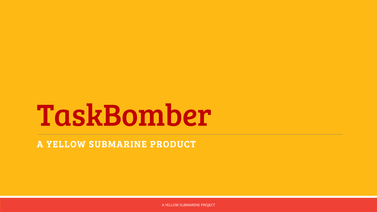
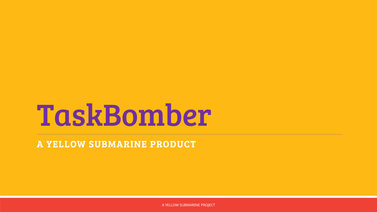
TaskBomber colour: red -> purple (124, 116)
